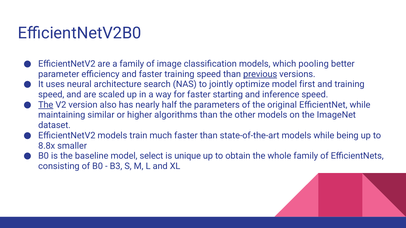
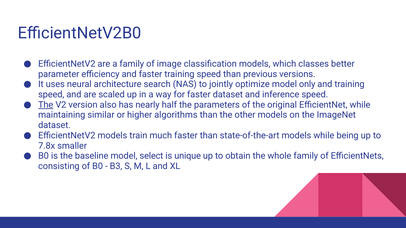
pooling: pooling -> classes (314, 64)
previous underline: present -> none (260, 74)
first: first -> only (307, 84)
faster starting: starting -> dataset (228, 95)
8.8x: 8.8x -> 7.8x (47, 146)
